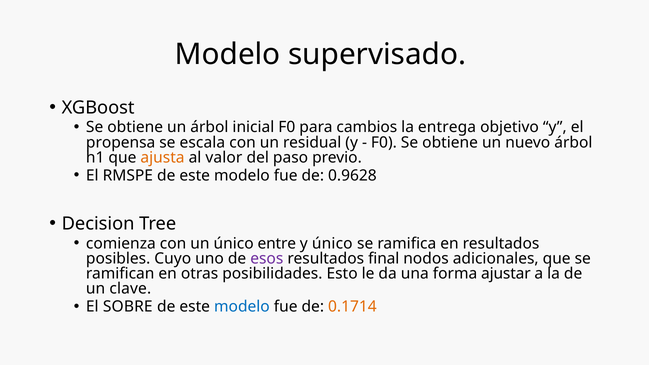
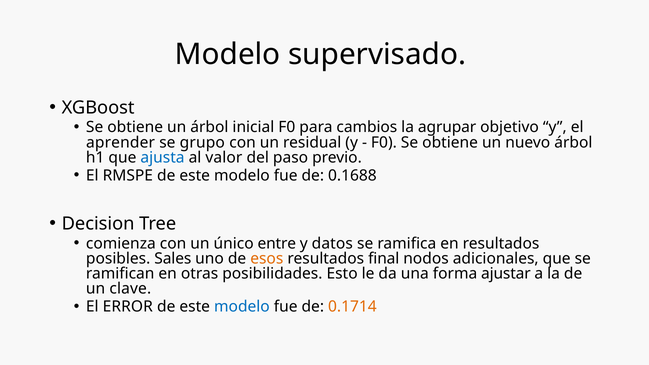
entrega: entrega -> agrupar (447, 127)
propensa: propensa -> aprender (121, 142)
escala: escala -> grupo (202, 142)
ajusta colour: orange -> blue (163, 158)
0.9628: 0.9628 -> 0.1688 (352, 176)
y único: único -> datos (332, 243)
Cuyo: Cuyo -> Sales (173, 259)
esos colour: purple -> orange (267, 259)
SOBRE: SOBRE -> ERROR (128, 307)
